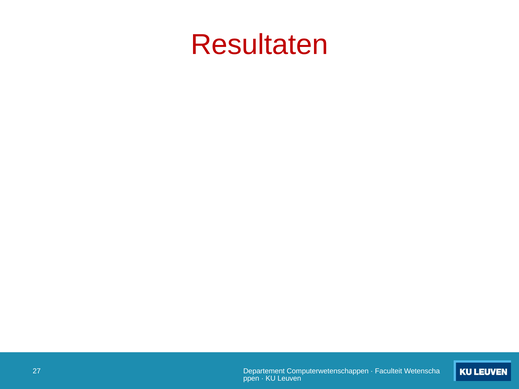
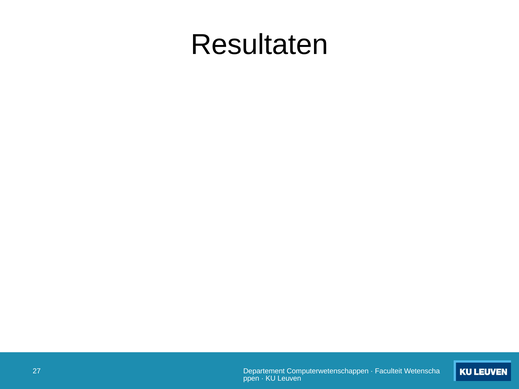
Resultaten colour: red -> black (259, 45)
